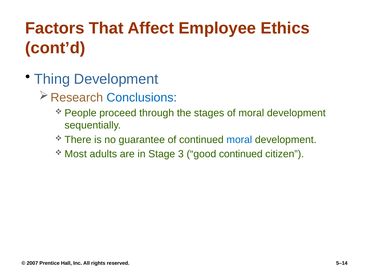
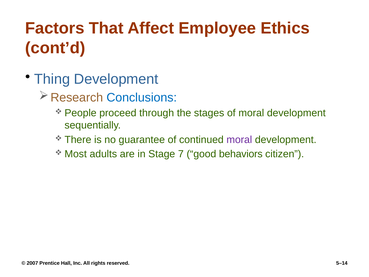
moral colour: blue -> purple (239, 140)
3: 3 -> 7 (181, 154)
good continued: continued -> behaviors (241, 154)
